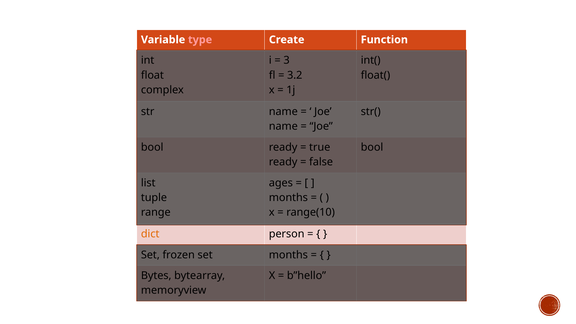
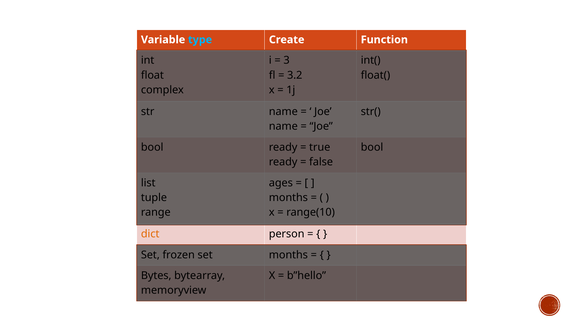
type colour: pink -> light blue (200, 40)
